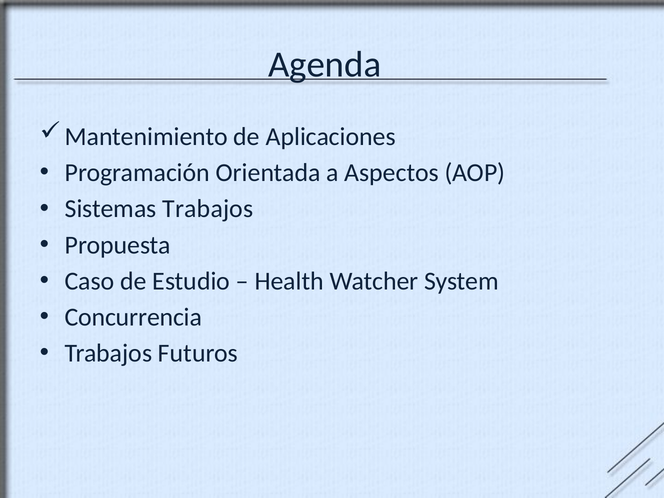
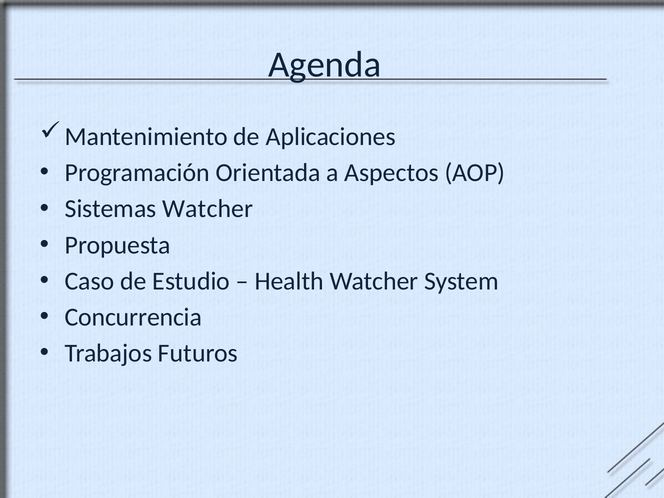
Sistemas Trabajos: Trabajos -> Watcher (208, 209)
